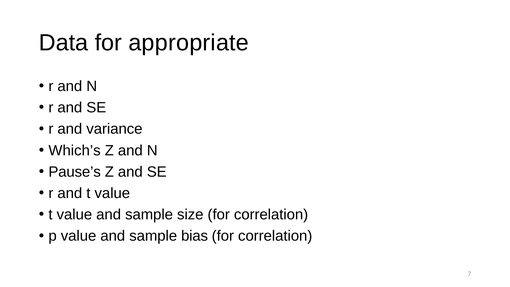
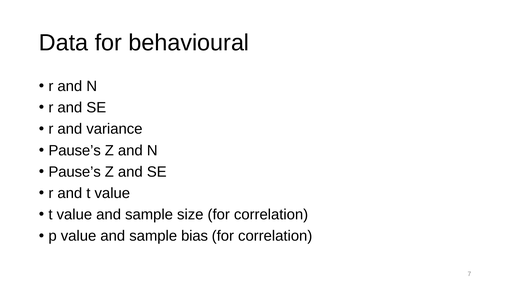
appropriate: appropriate -> behavioural (189, 43)
Which’s: Which’s -> Pause’s (75, 150)
